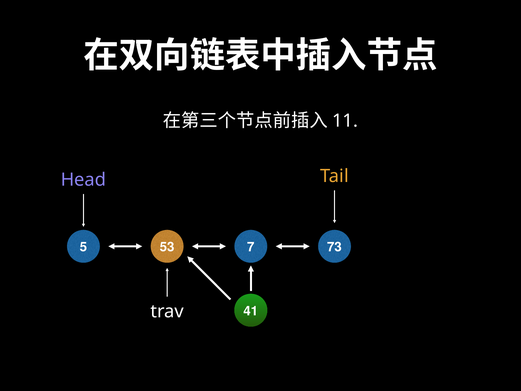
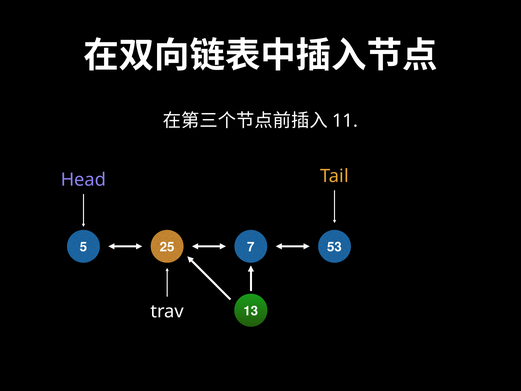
53: 53 -> 25 (167, 247)
73: 73 -> 53 (335, 247)
41: 41 -> 13 (251, 311)
